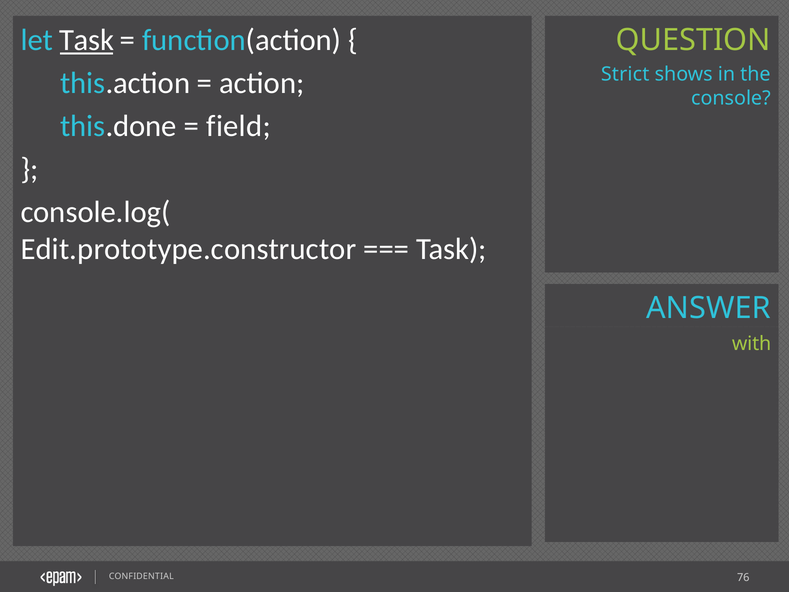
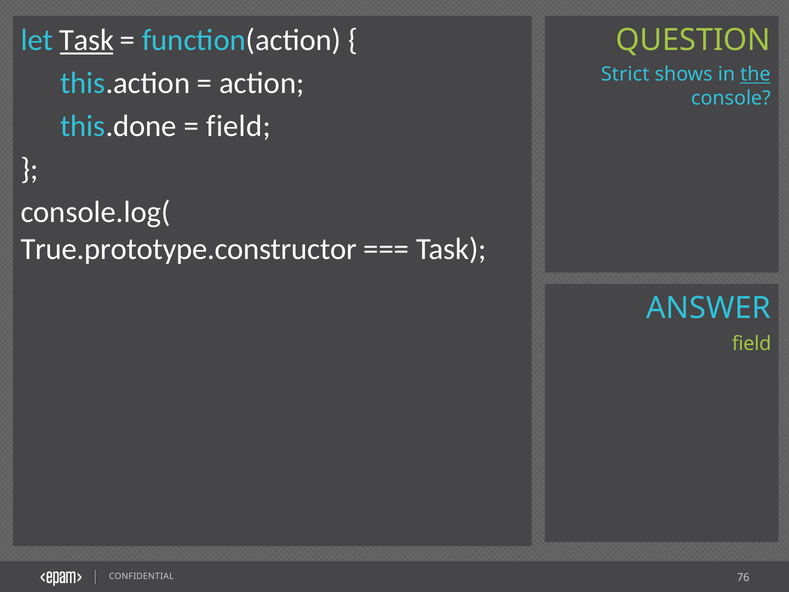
the underline: none -> present (755, 74)
Edit.prototype.constructor: Edit.prototype.constructor -> True.prototype.constructor (189, 249)
with: with -> field (752, 344)
